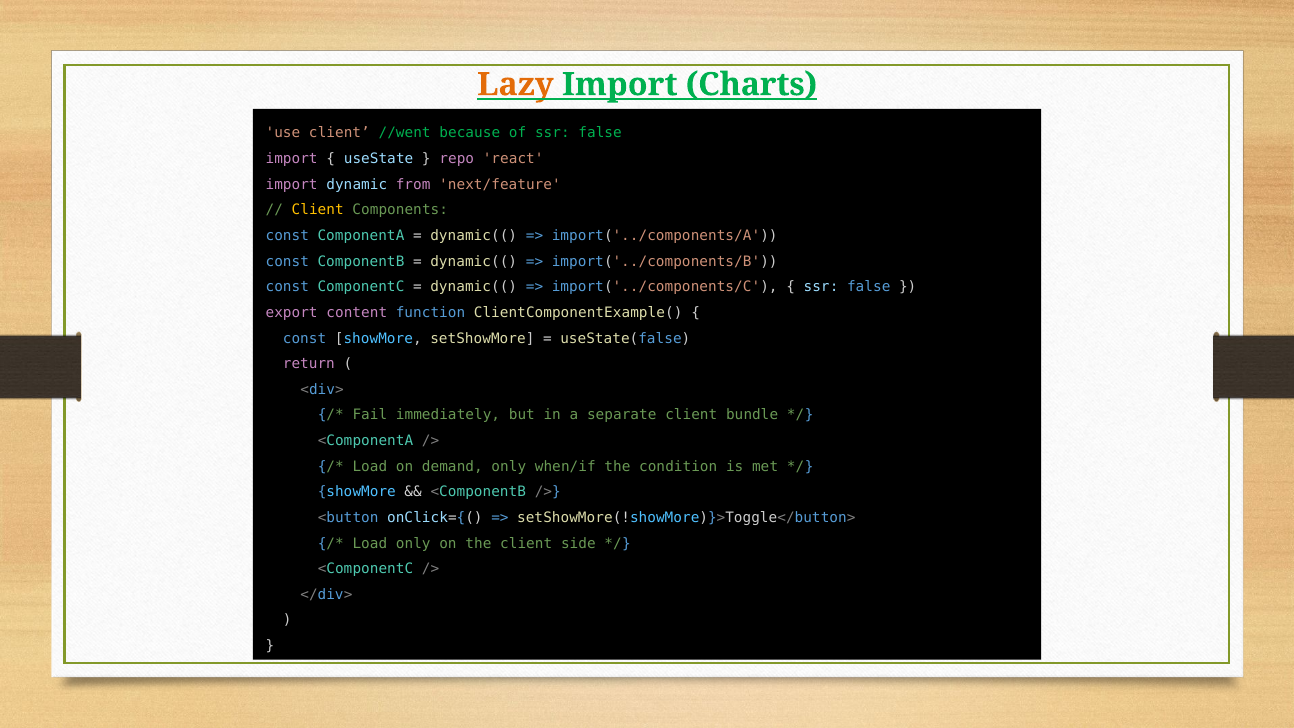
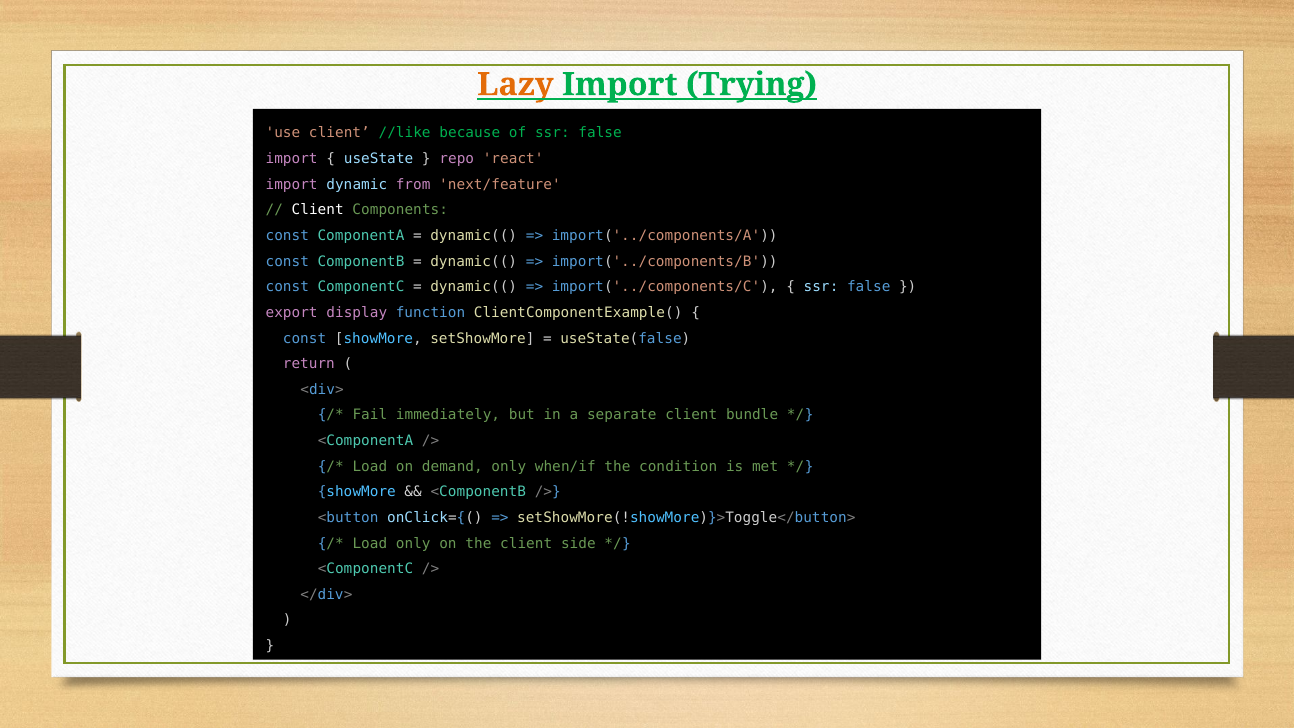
Charts: Charts -> Trying (751, 85)
//went: //went -> //like (405, 133)
Client colour: yellow -> white (318, 210)
content: content -> display (357, 313)
